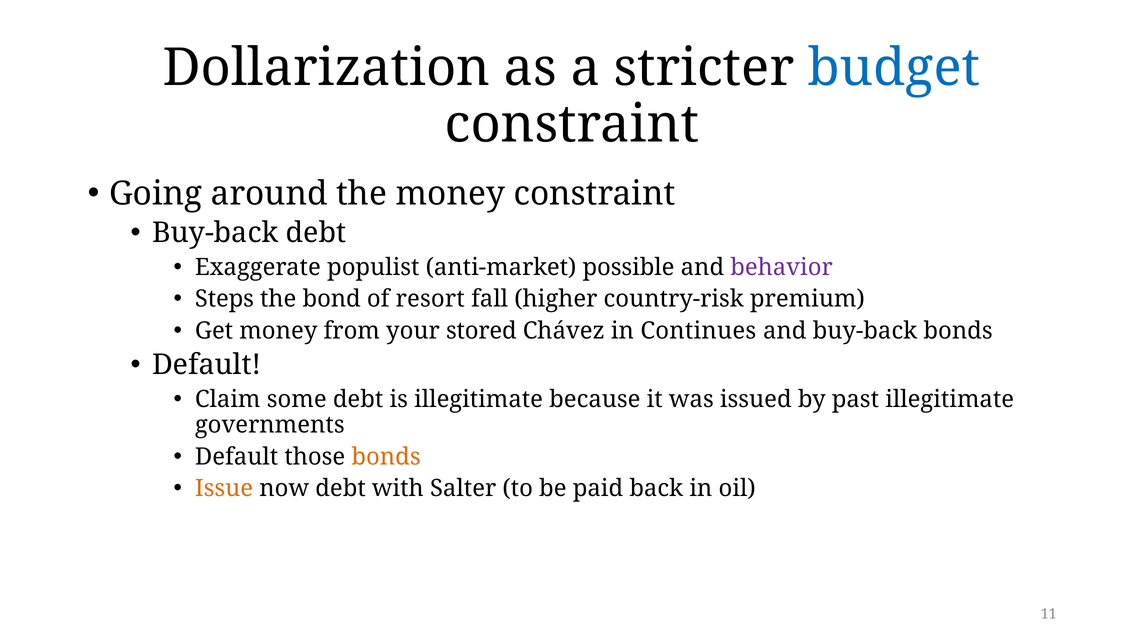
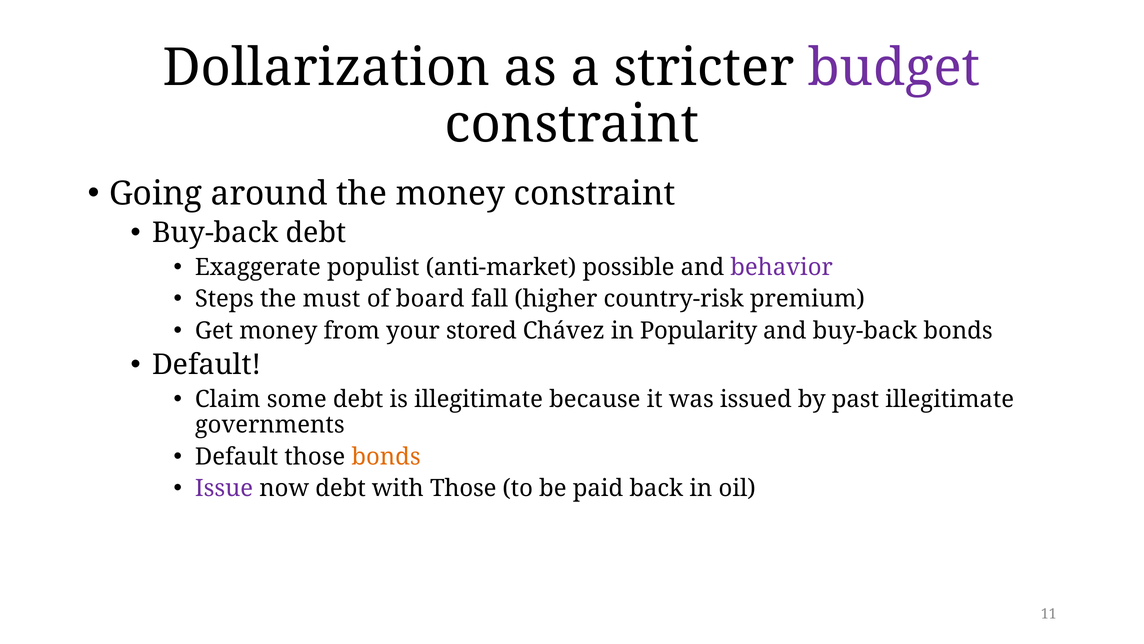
budget colour: blue -> purple (894, 68)
bond: bond -> must (332, 299)
resort: resort -> board (430, 299)
Continues: Continues -> Popularity (699, 330)
Issue colour: orange -> purple (224, 488)
with Salter: Salter -> Those (463, 488)
